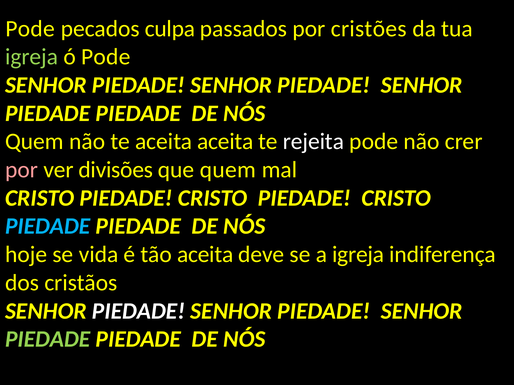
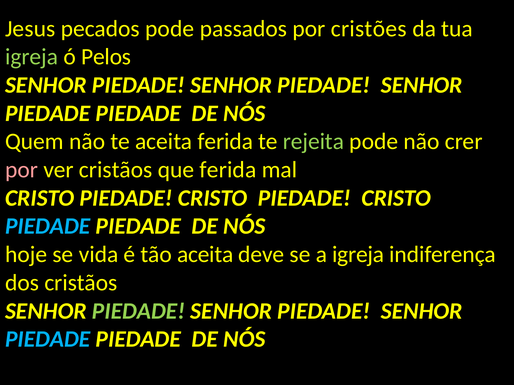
Pode: Pode -> Jesus (30, 29)
pecados culpa: culpa -> pode (170, 29)
ó Pode: Pode -> Pelos (106, 57)
aceita aceita: aceita -> ferida (225, 142)
rejeita colour: white -> light green (313, 142)
ver divisões: divisões -> cristãos (116, 170)
que quem: quem -> ferida (228, 170)
PIEDADE colour: white -> light green (138, 311)
PIEDADE colour: light green -> light blue (48, 340)
